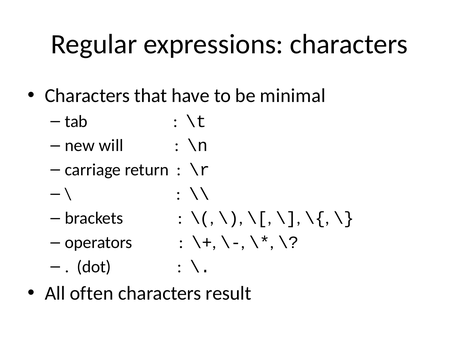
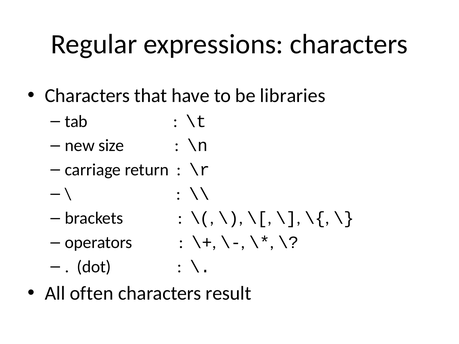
minimal: minimal -> libraries (293, 96)
will: will -> size (111, 146)
